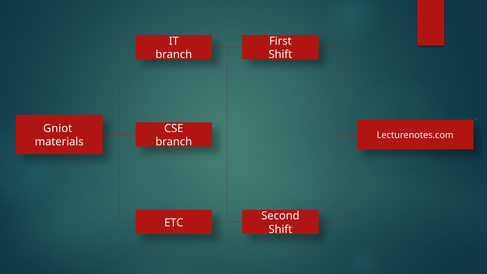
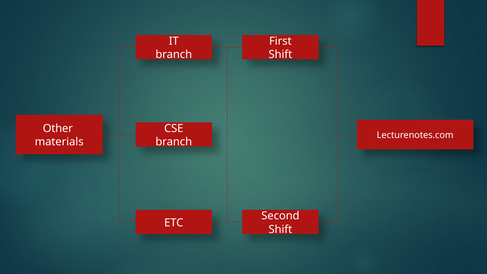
Gniot: Gniot -> Other (58, 129)
